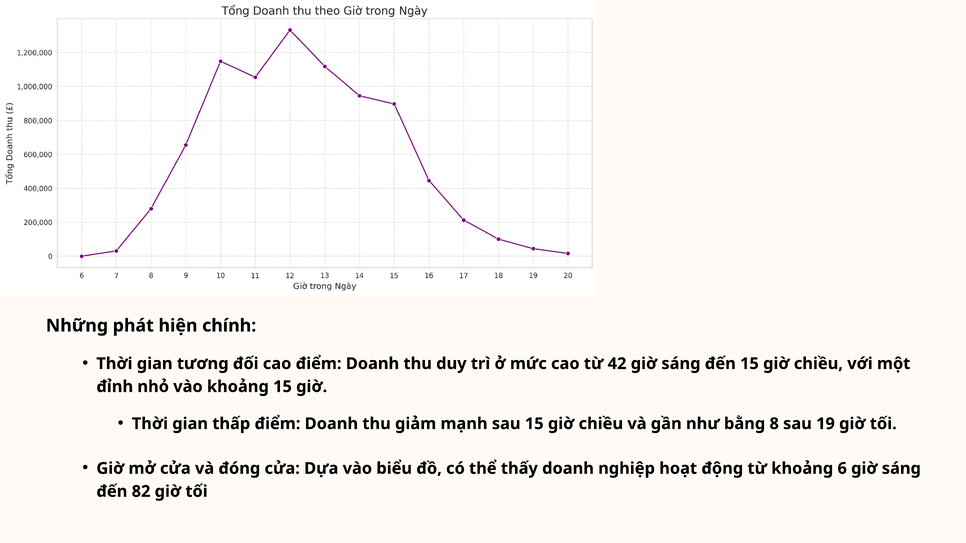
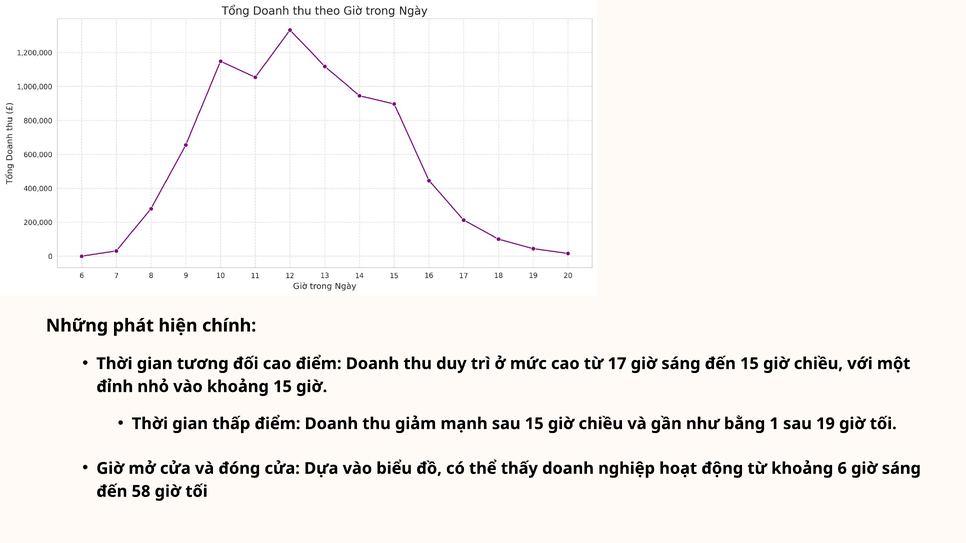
42: 42 -> 17 (617, 364)
8: 8 -> 1 (774, 424)
82: 82 -> 58 (141, 492)
